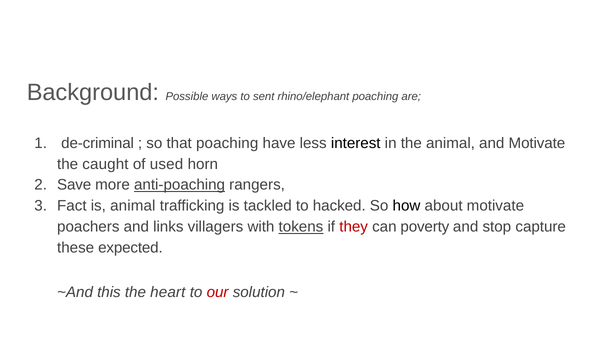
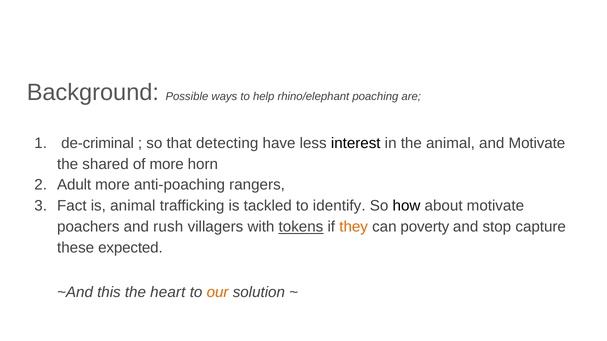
sent: sent -> help (264, 96)
that poaching: poaching -> detecting (227, 143)
caught: caught -> shared (106, 164)
of used: used -> more (167, 164)
Save: Save -> Adult (74, 185)
anti-poaching underline: present -> none (180, 185)
hacked: hacked -> identify (339, 206)
links: links -> rush (168, 227)
they colour: red -> orange (354, 227)
our colour: red -> orange (218, 293)
